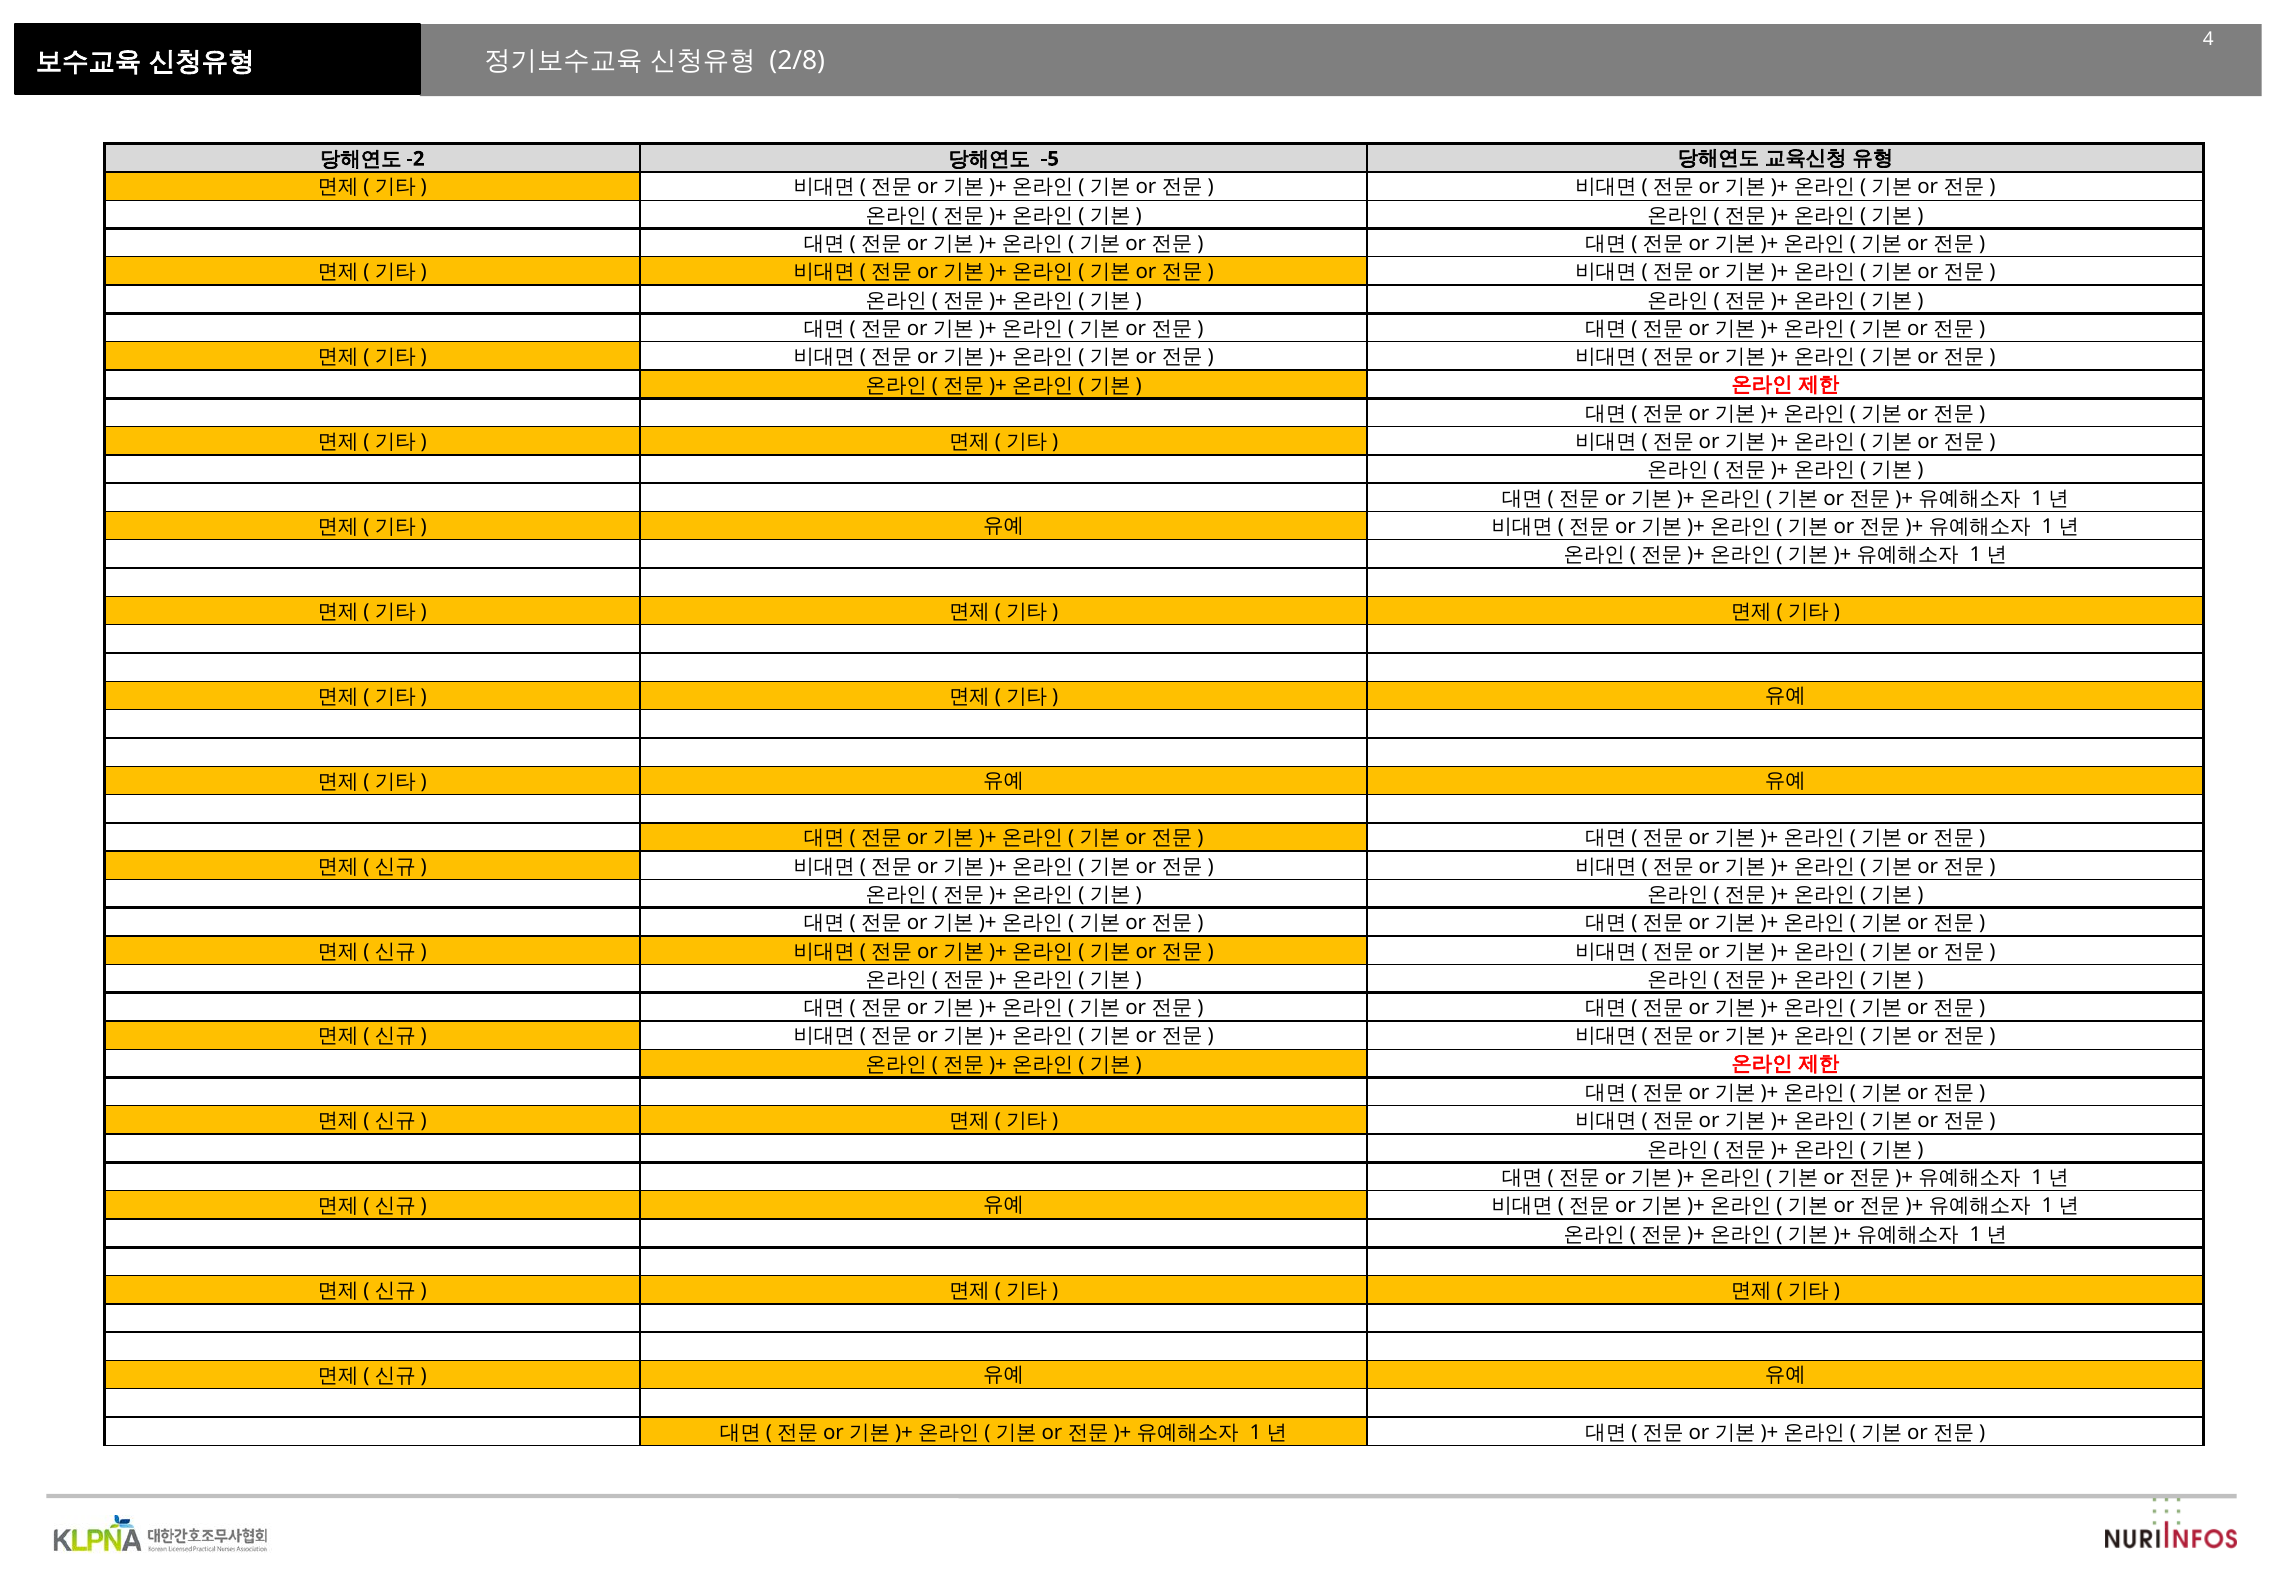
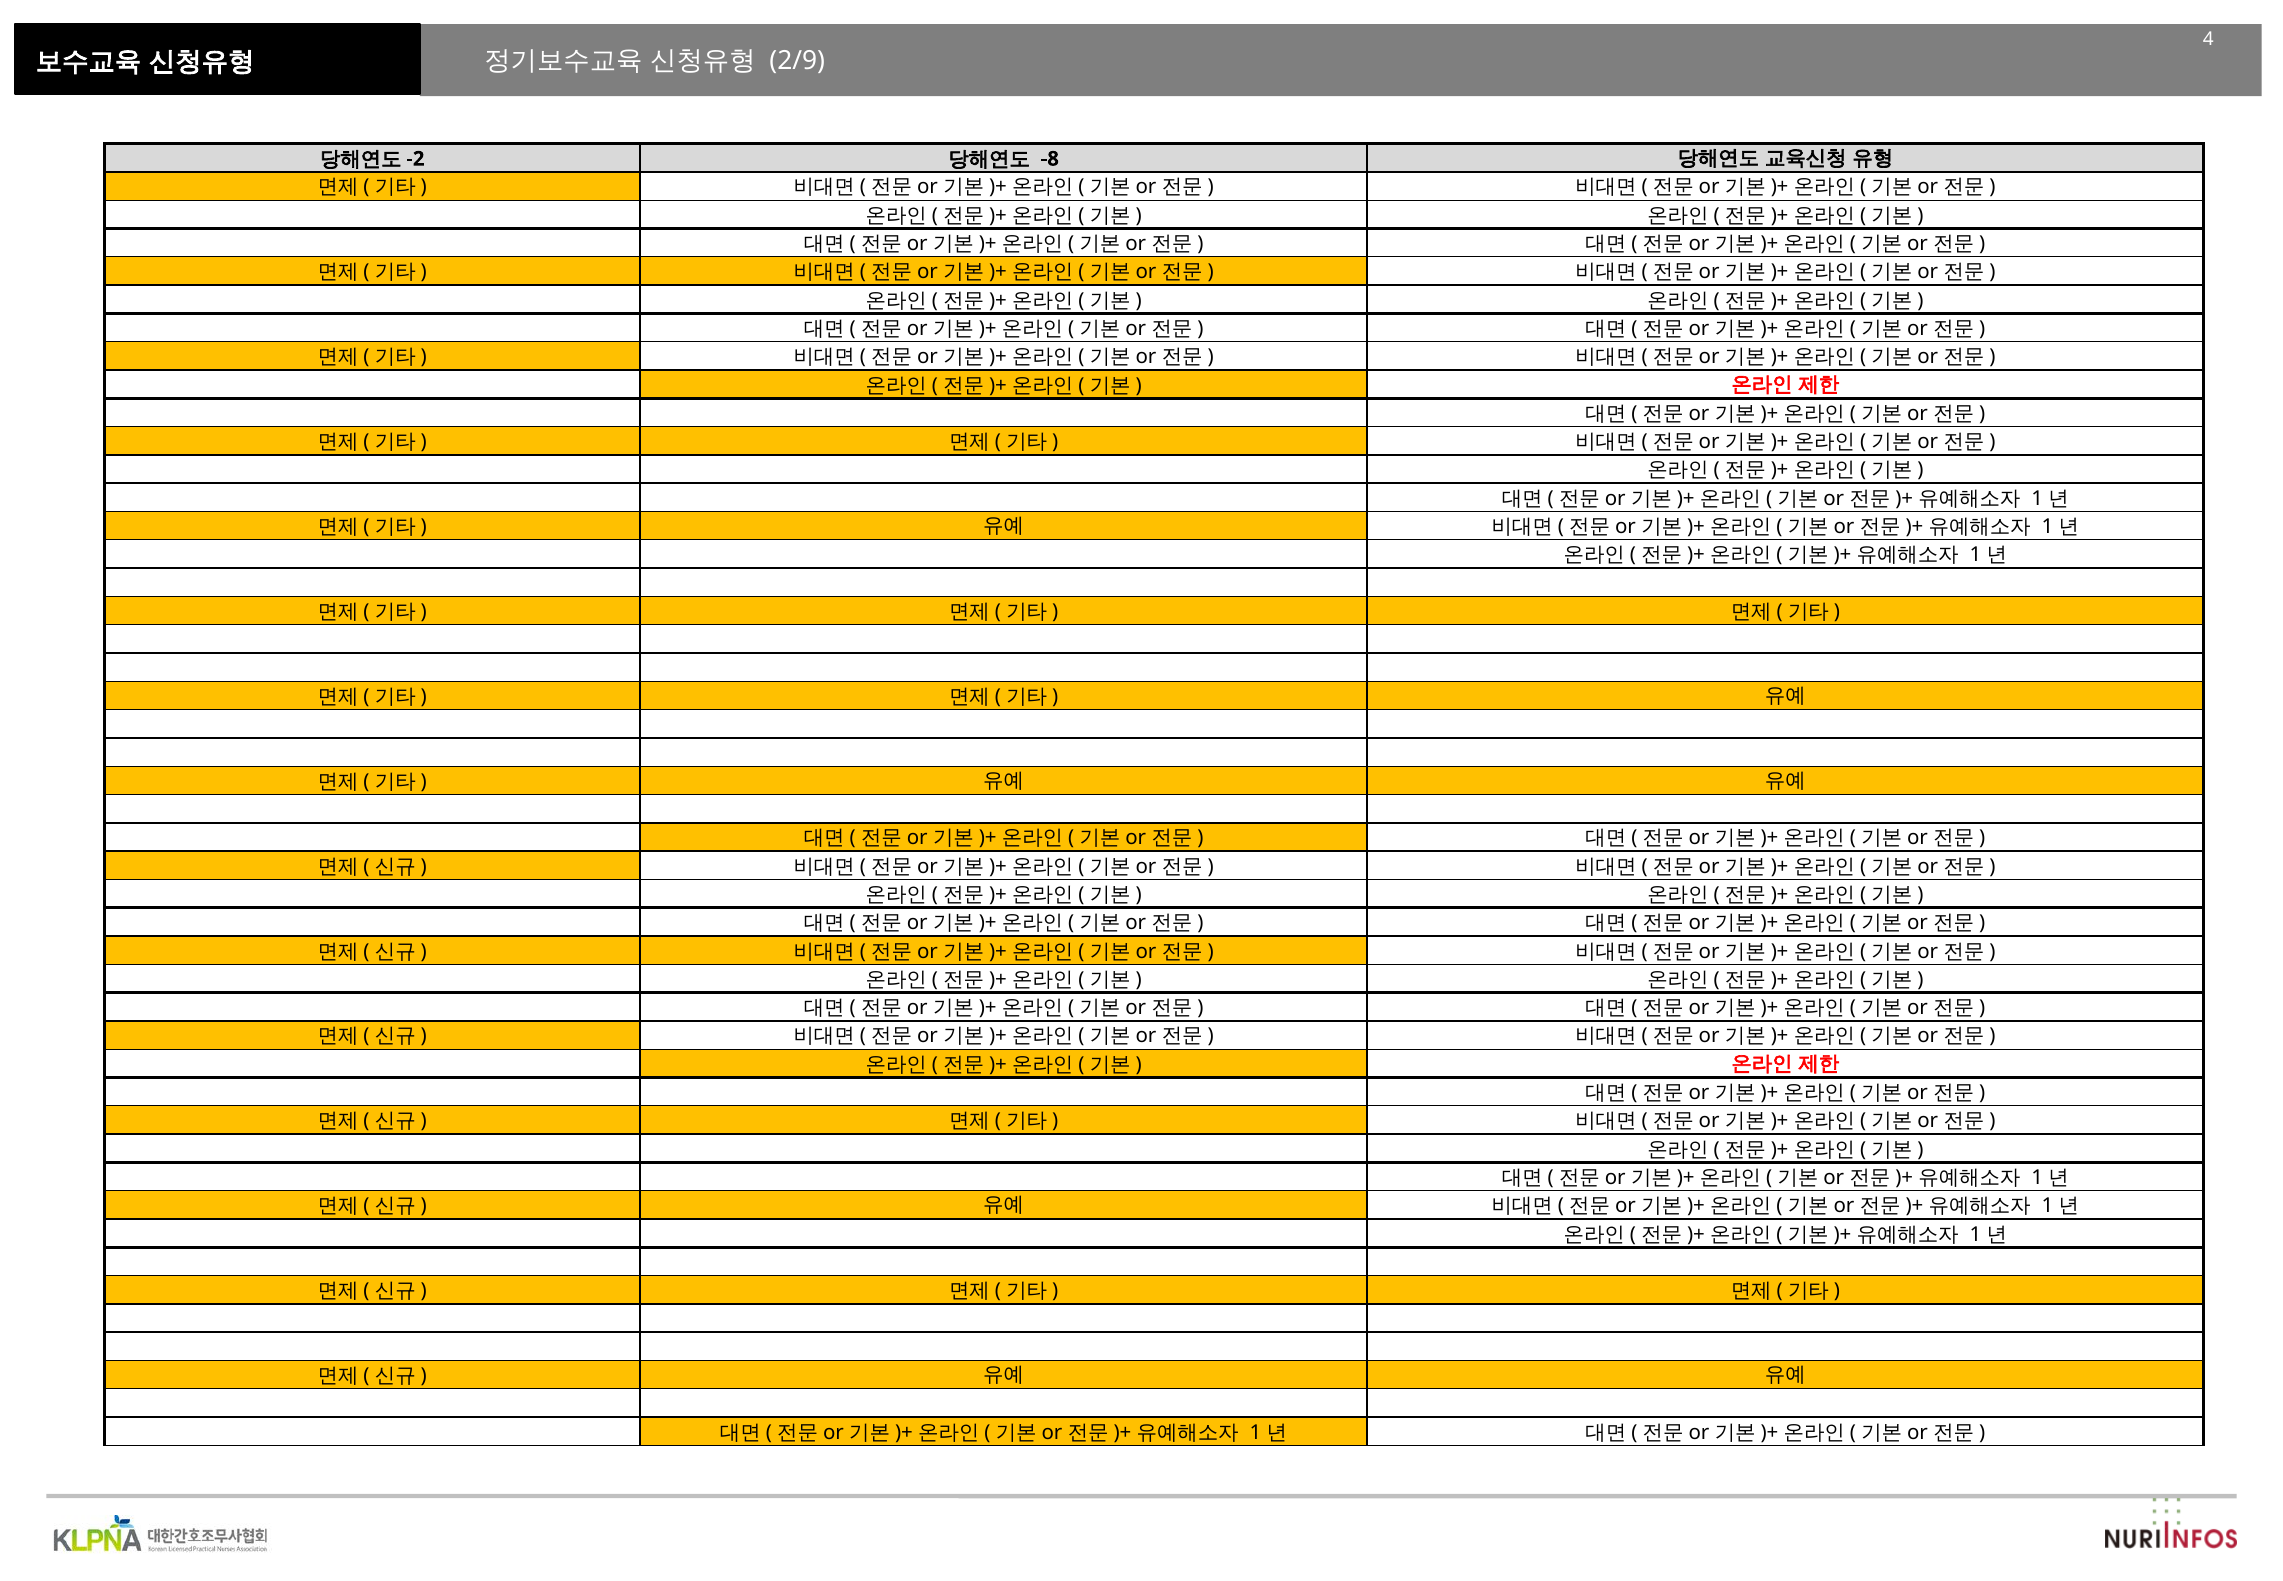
2/8: 2/8 -> 2/9 (797, 61)
-5: -5 -> -8 (1050, 159)
